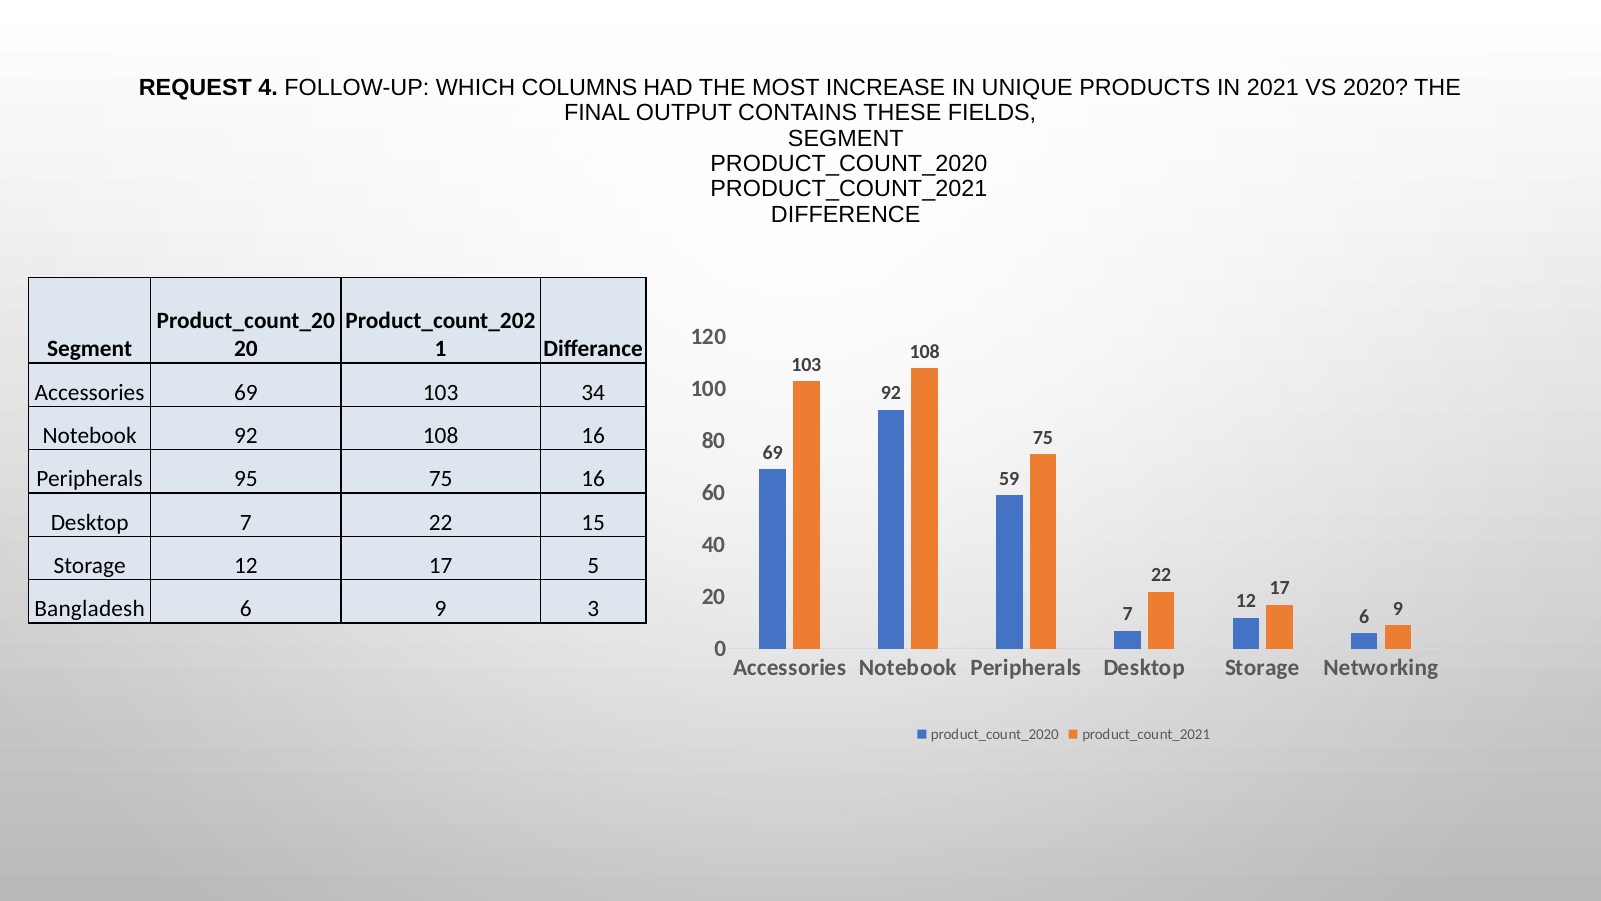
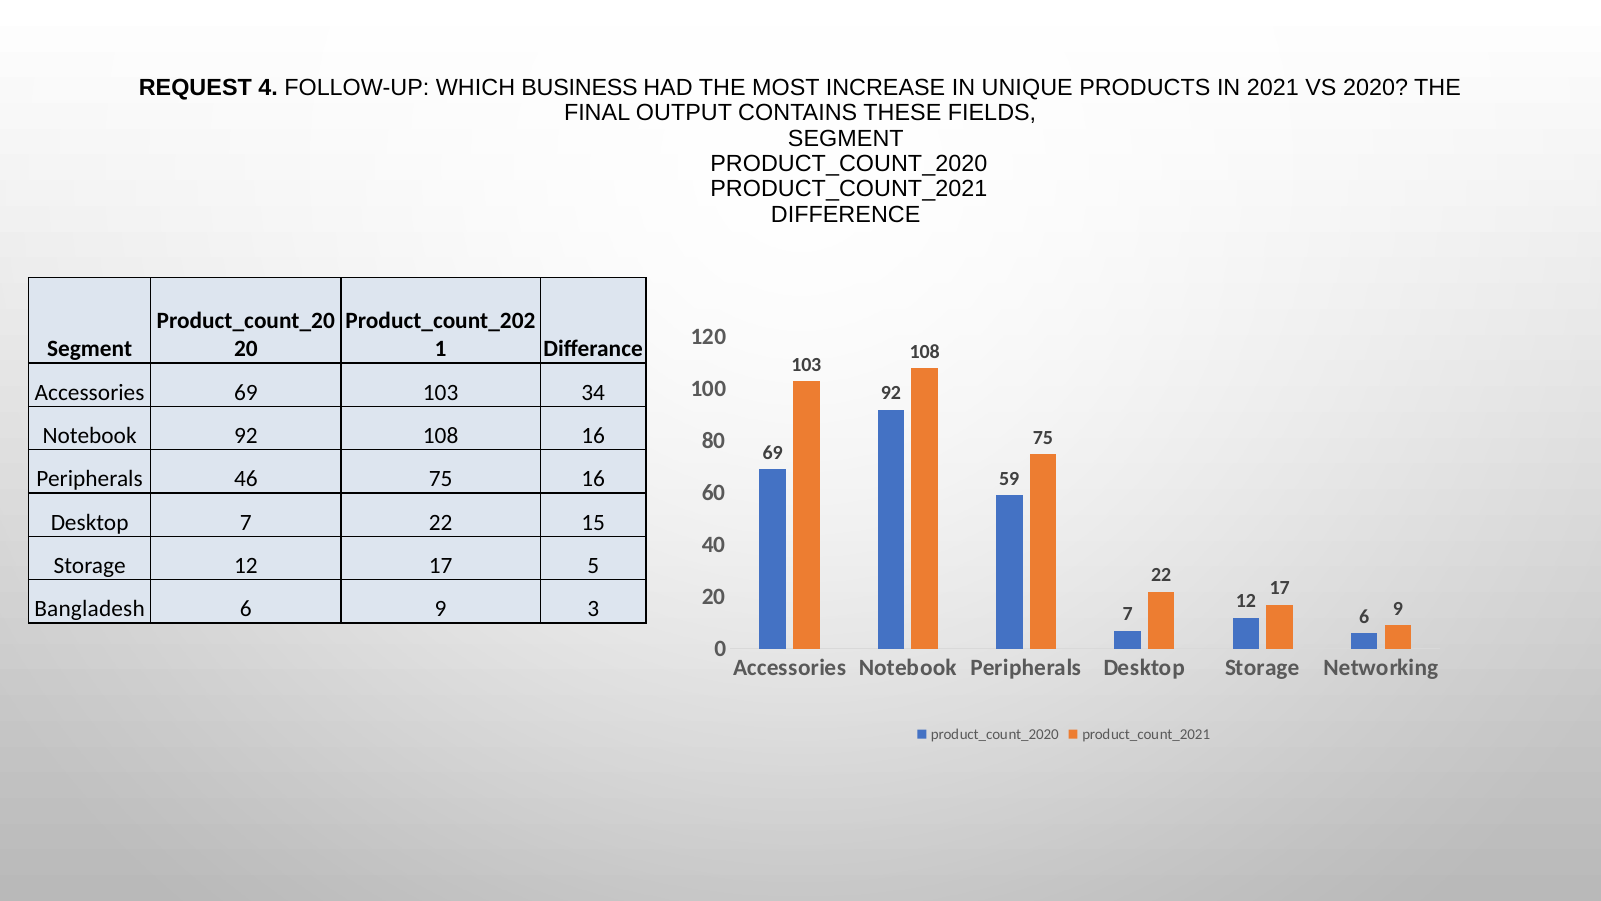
COLUMNS: COLUMNS -> BUSINESS (580, 88)
95: 95 -> 46 (246, 479)
